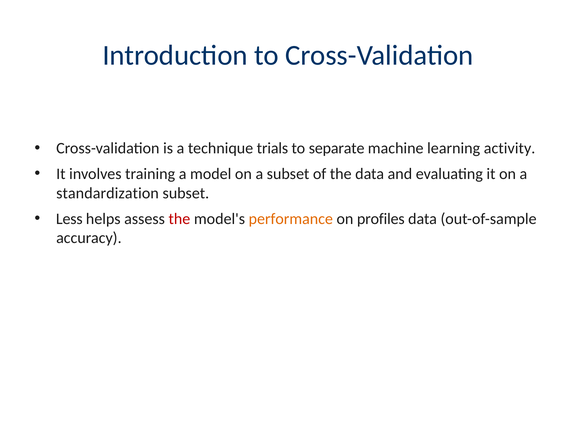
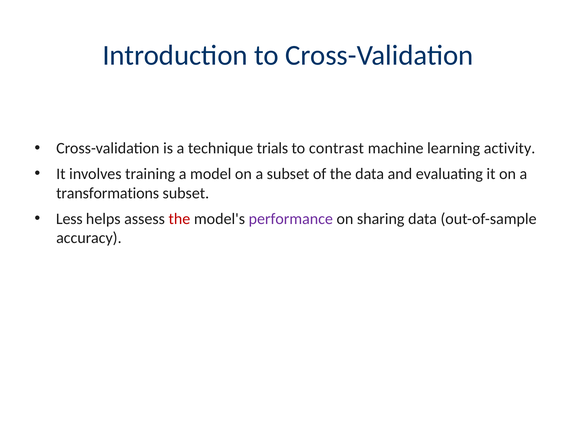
separate: separate -> contrast (336, 148)
standardization: standardization -> transformations (108, 193)
performance colour: orange -> purple (291, 219)
profiles: profiles -> sharing (381, 219)
